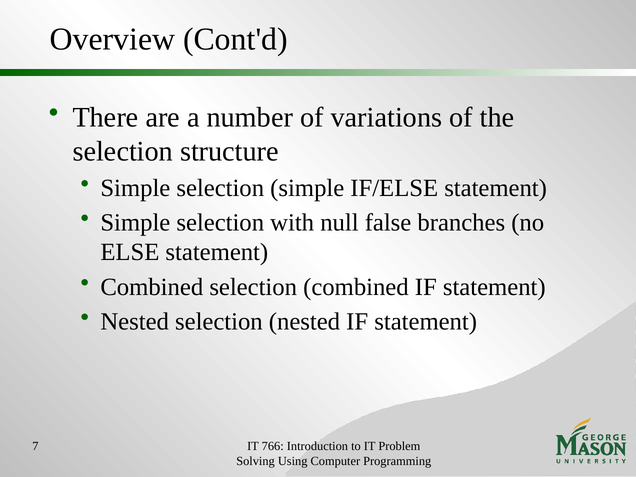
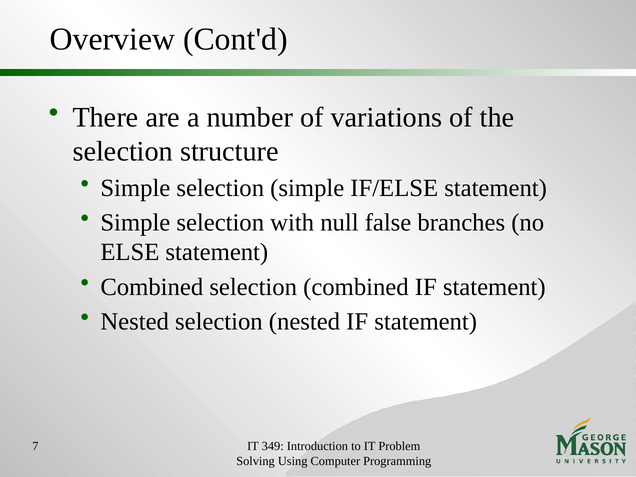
766: 766 -> 349 (273, 446)
